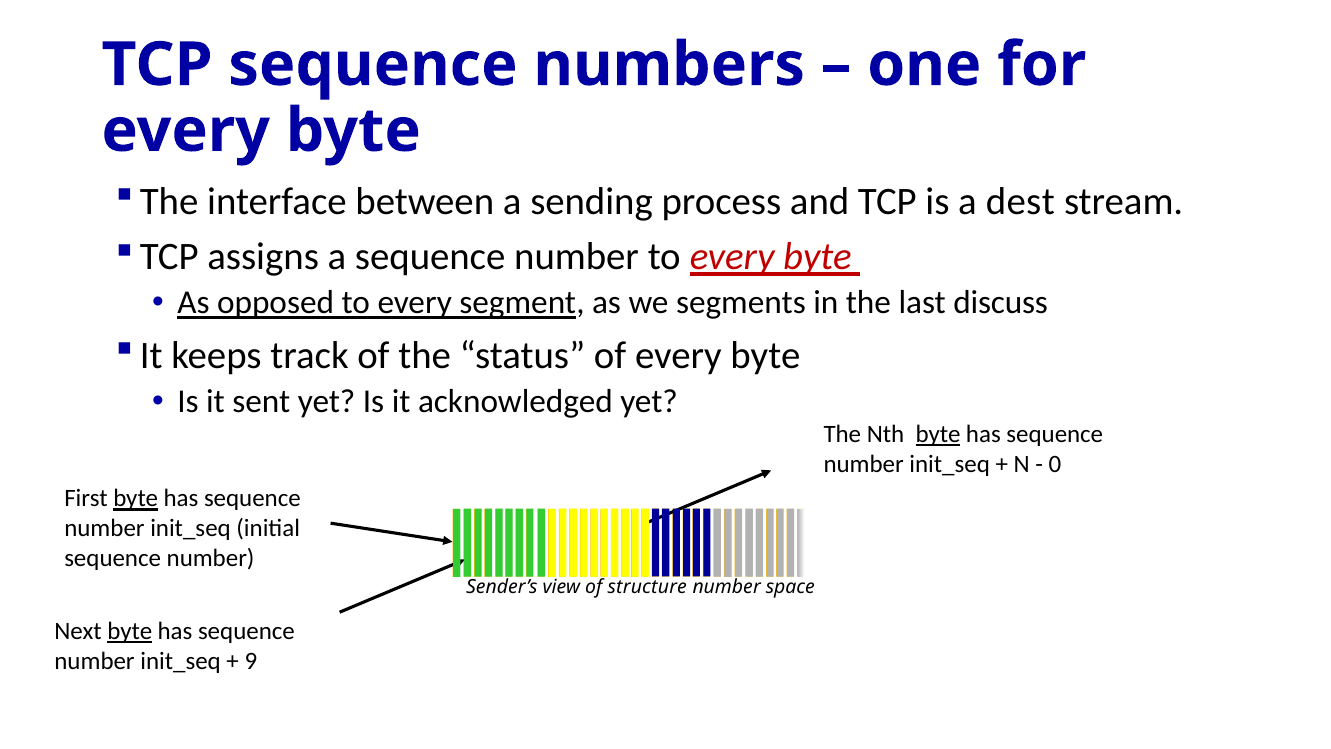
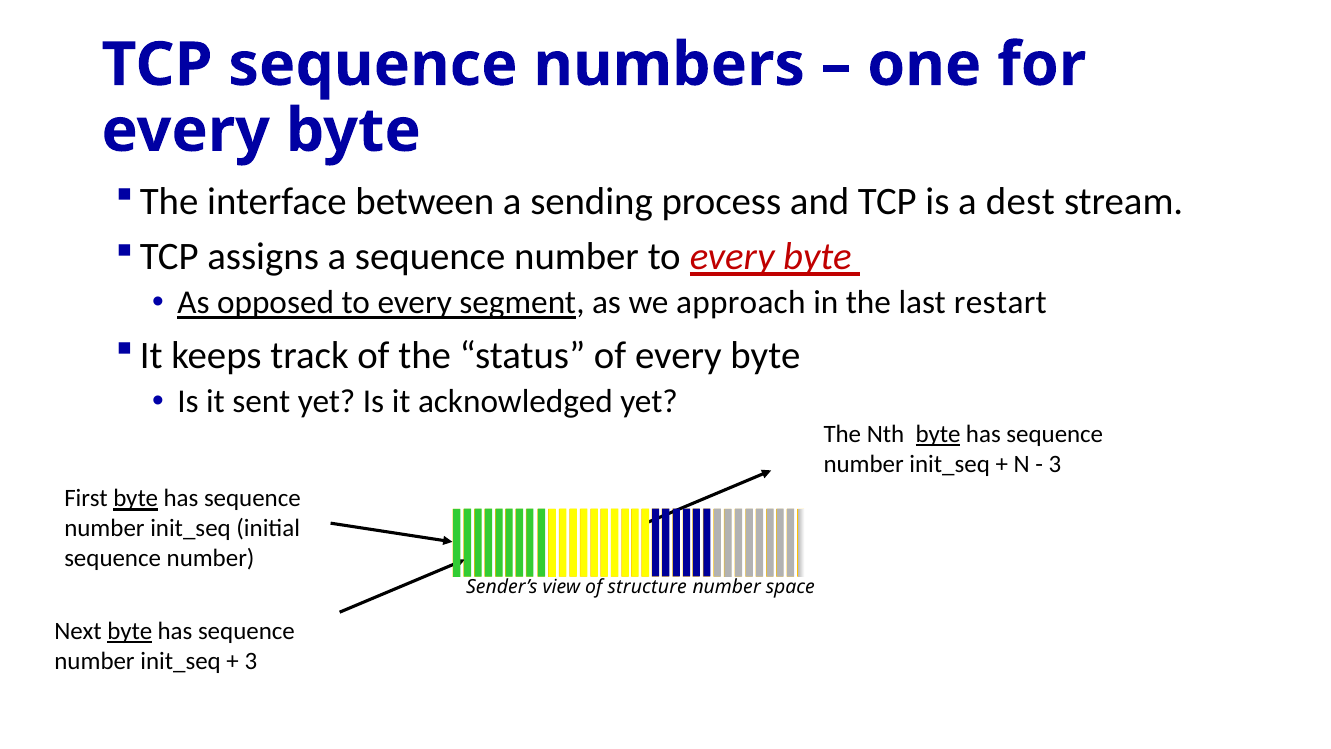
segments: segments -> approach (741, 303)
discuss: discuss -> restart (1000, 303)
0: 0 -> 3 (1055, 464)
9: 9 -> 3 (251, 661)
